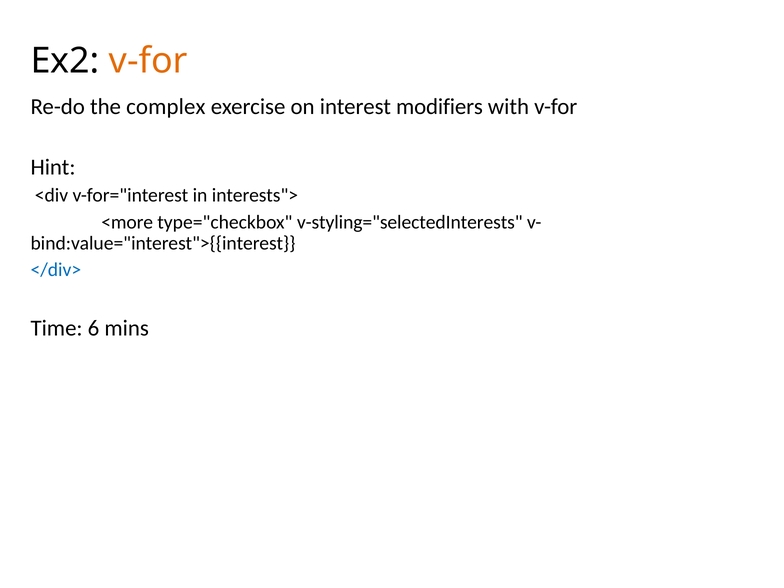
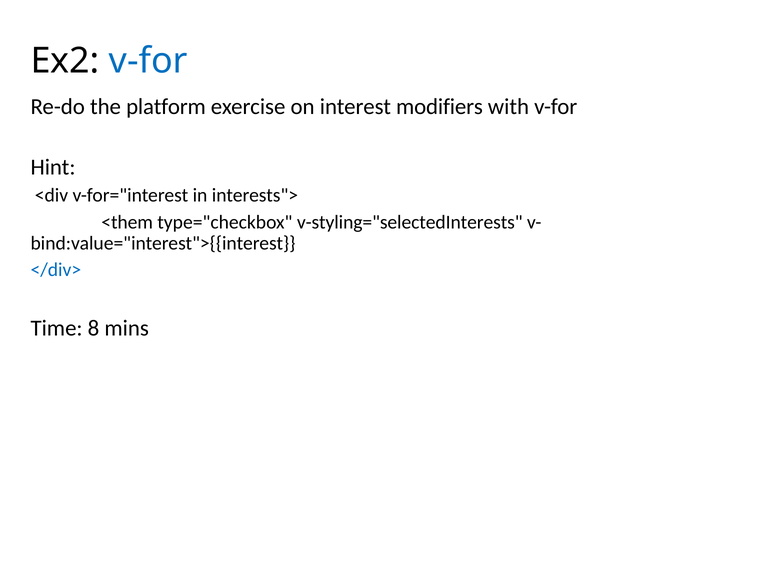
v-for colour: orange -> blue (148, 61)
complex: complex -> platform (166, 107)
<more: <more -> <them (127, 222)
6: 6 -> 8 (94, 328)
